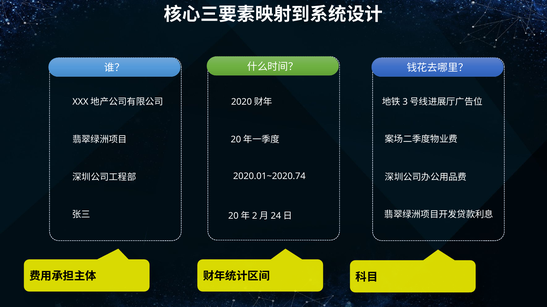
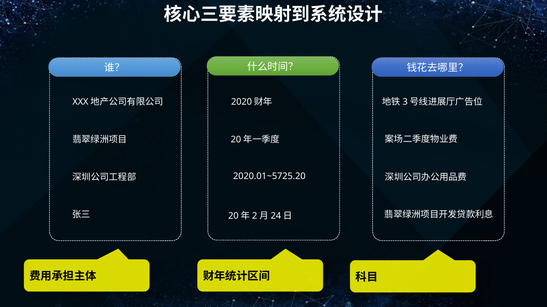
2020.01~2020.74: 2020.01~2020.74 -> 2020.01~5725.20 (269, 176)
